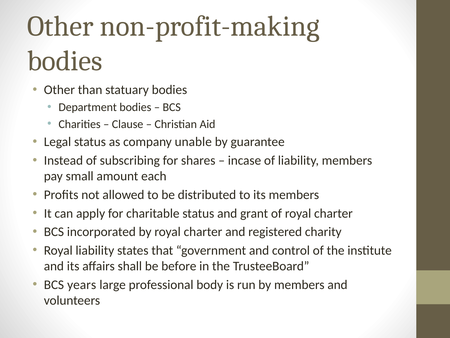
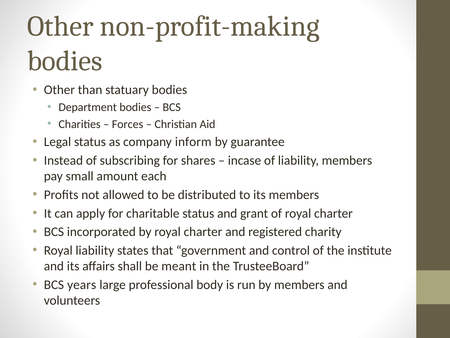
Clause: Clause -> Forces (128, 124)
unable: unable -> inform (193, 142)
before: before -> meant (179, 266)
